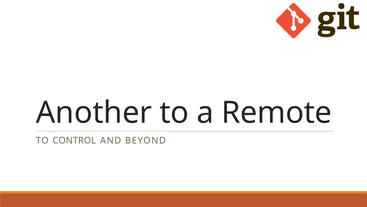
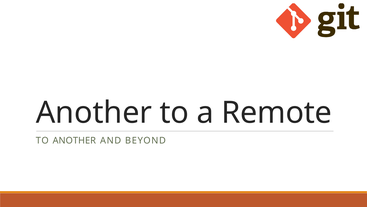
TO CONTROL: CONTROL -> ANOTHER (74, 140)
